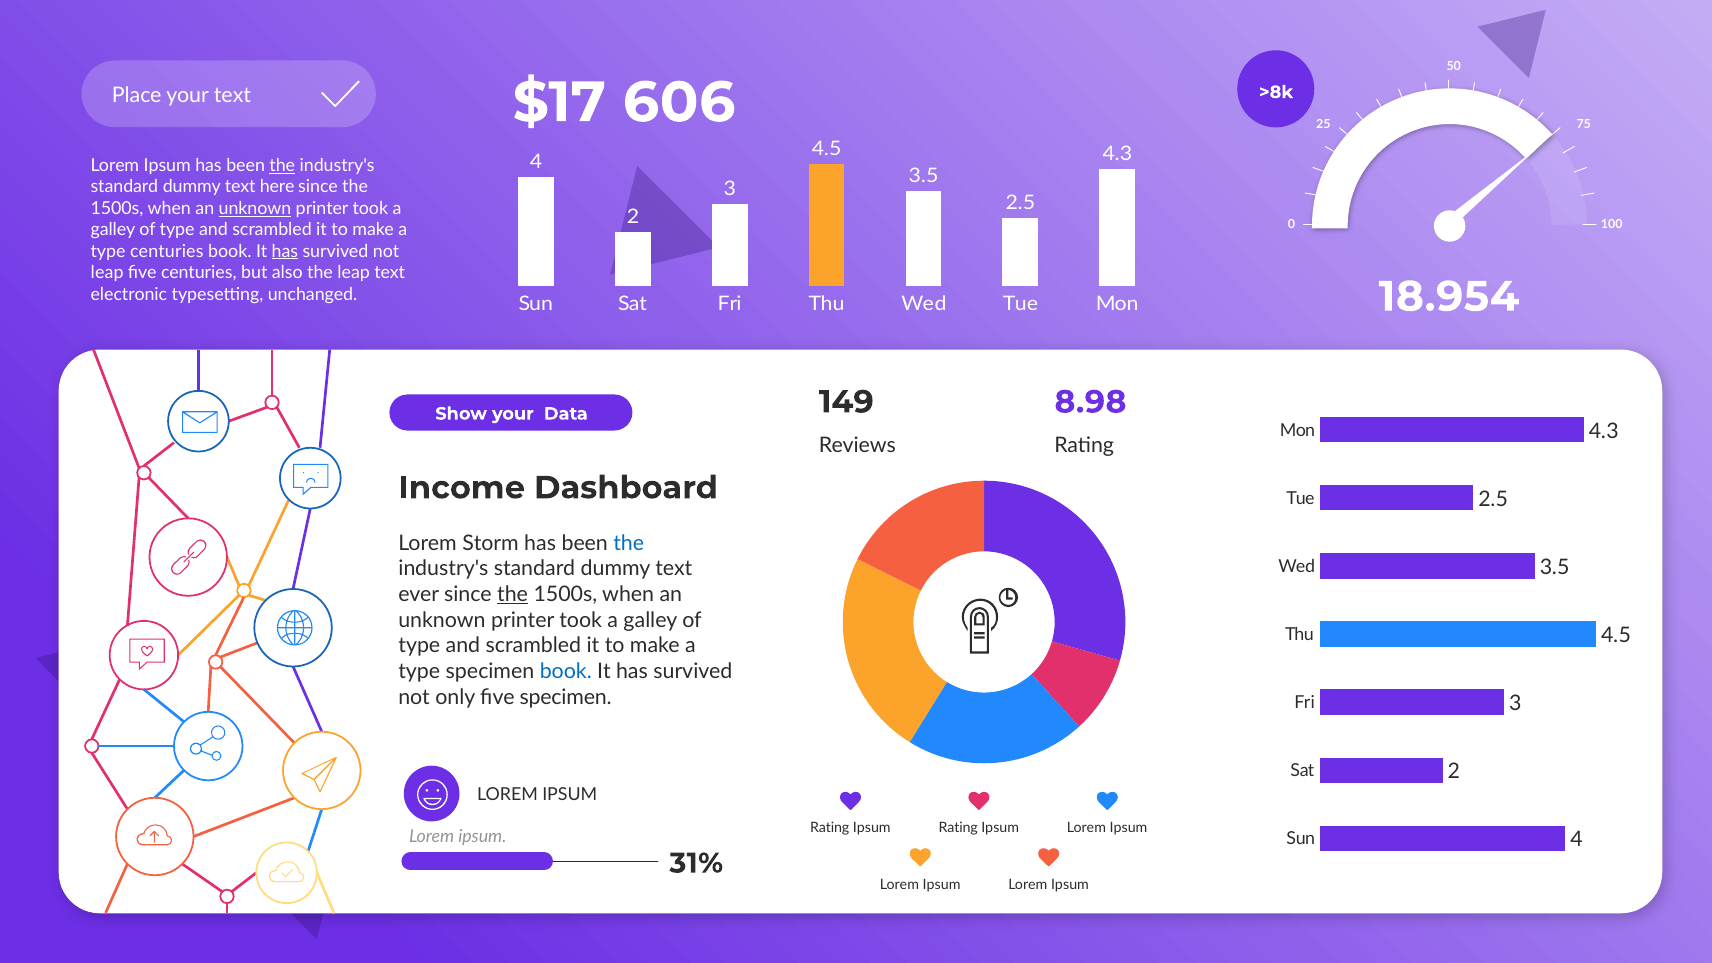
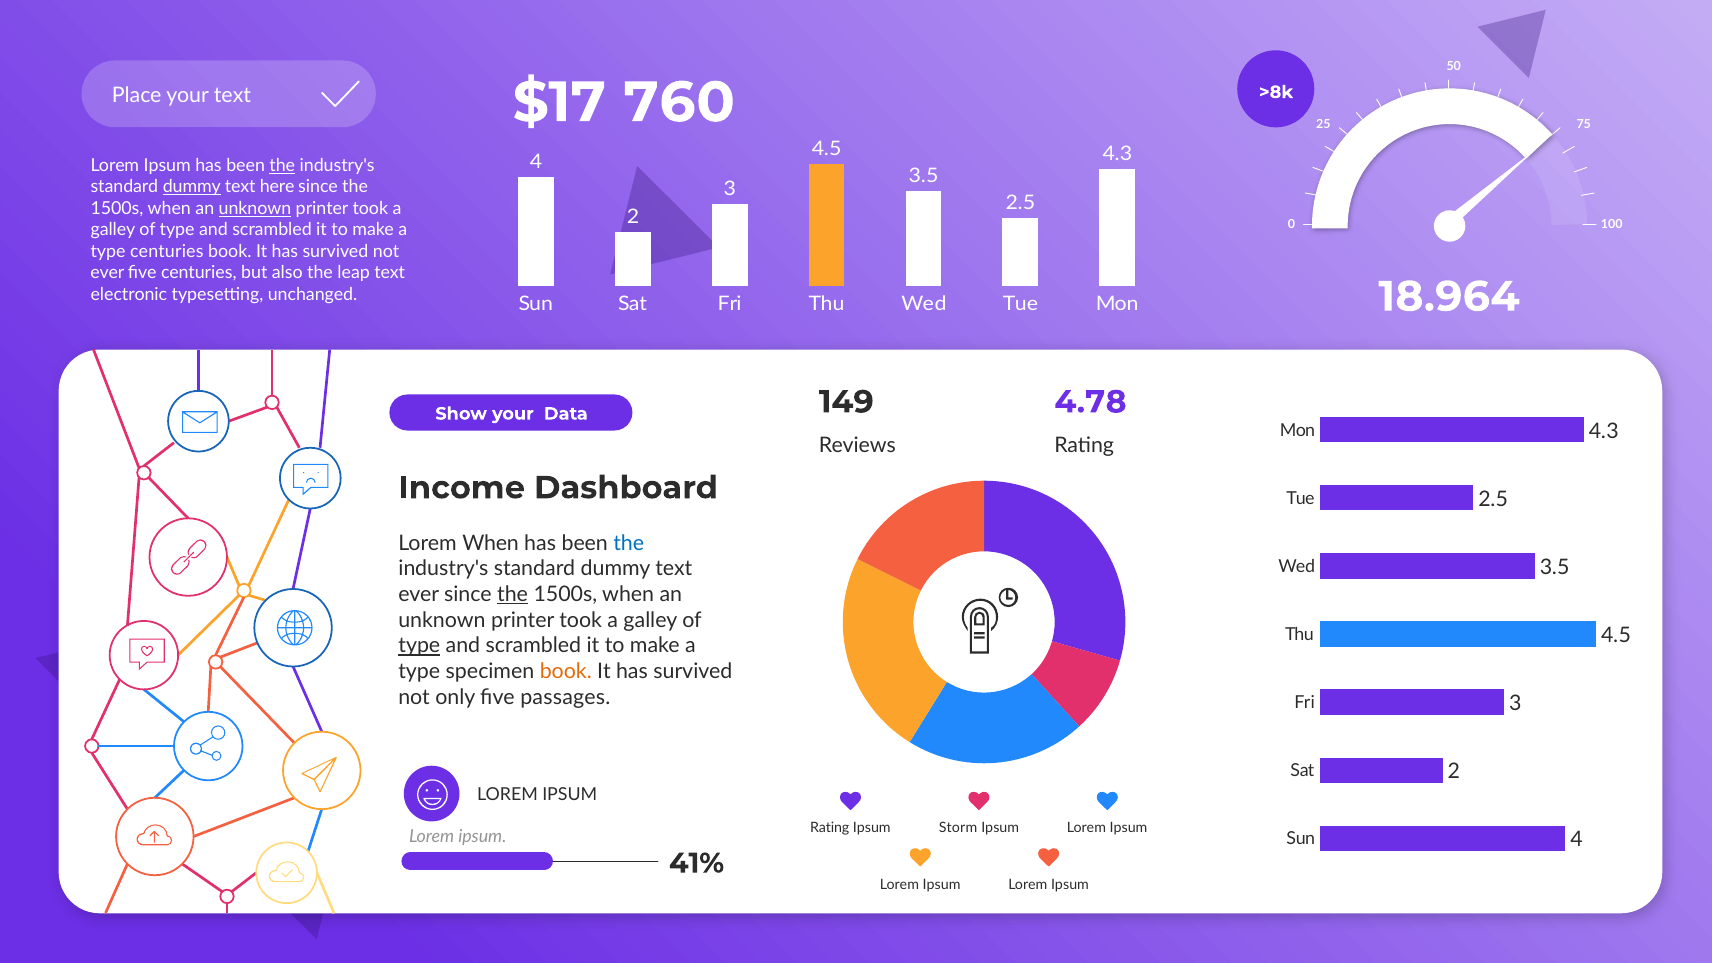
606: 606 -> 760 (679, 102)
dummy underline: none -> present (192, 187)
has underline: present -> none (285, 251)
leap: leap -> ever (107, 273)
18.954: 18.954 -> 18.964 (1449, 297)
8.98: 8.98 -> 4.78 (1090, 402)
Lorem Storm: Storm -> When (491, 543)
type underline: none -> present (419, 646)
book colour: blue -> orange (566, 671)
five specimen: specimen -> passages (565, 697)
Ipsum Rating: Rating -> Storm (958, 828)
31%: 31% -> 41% (697, 863)
